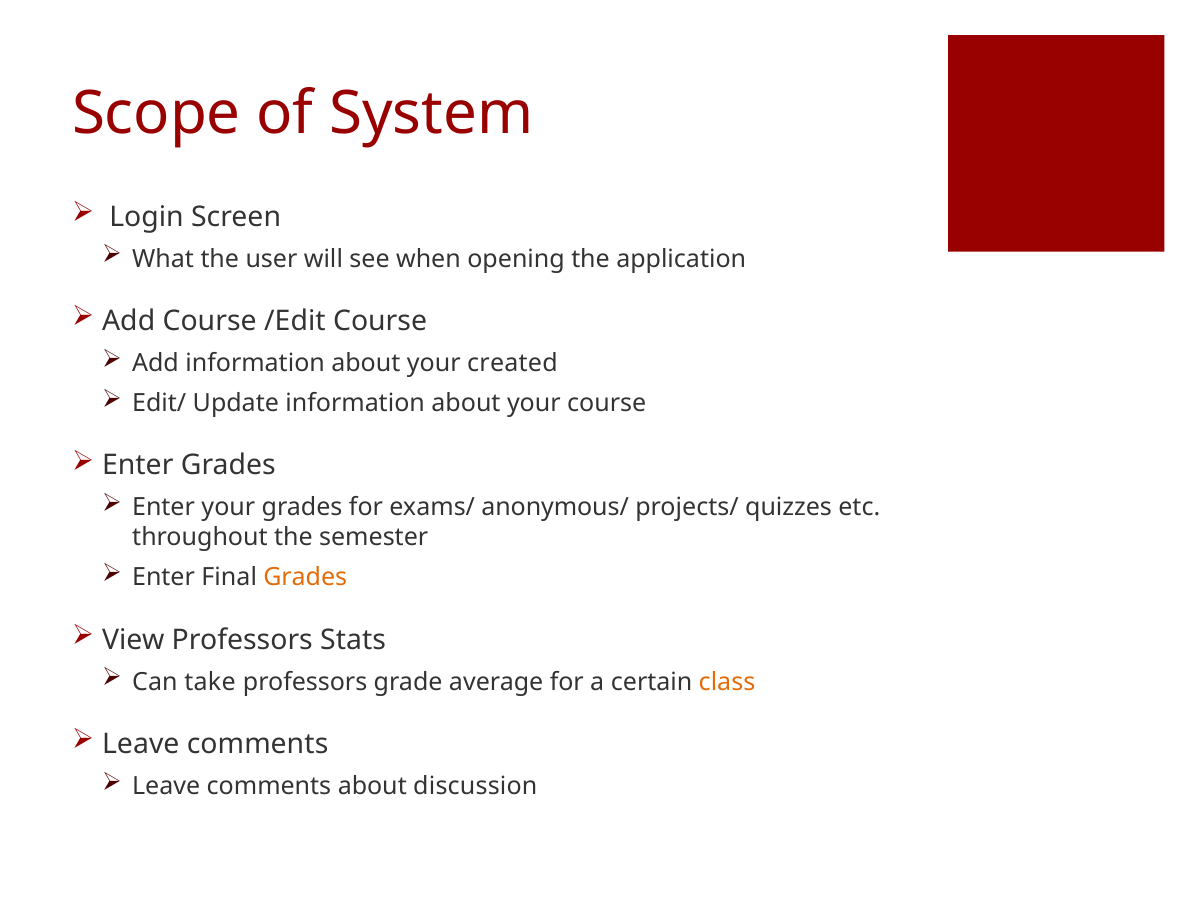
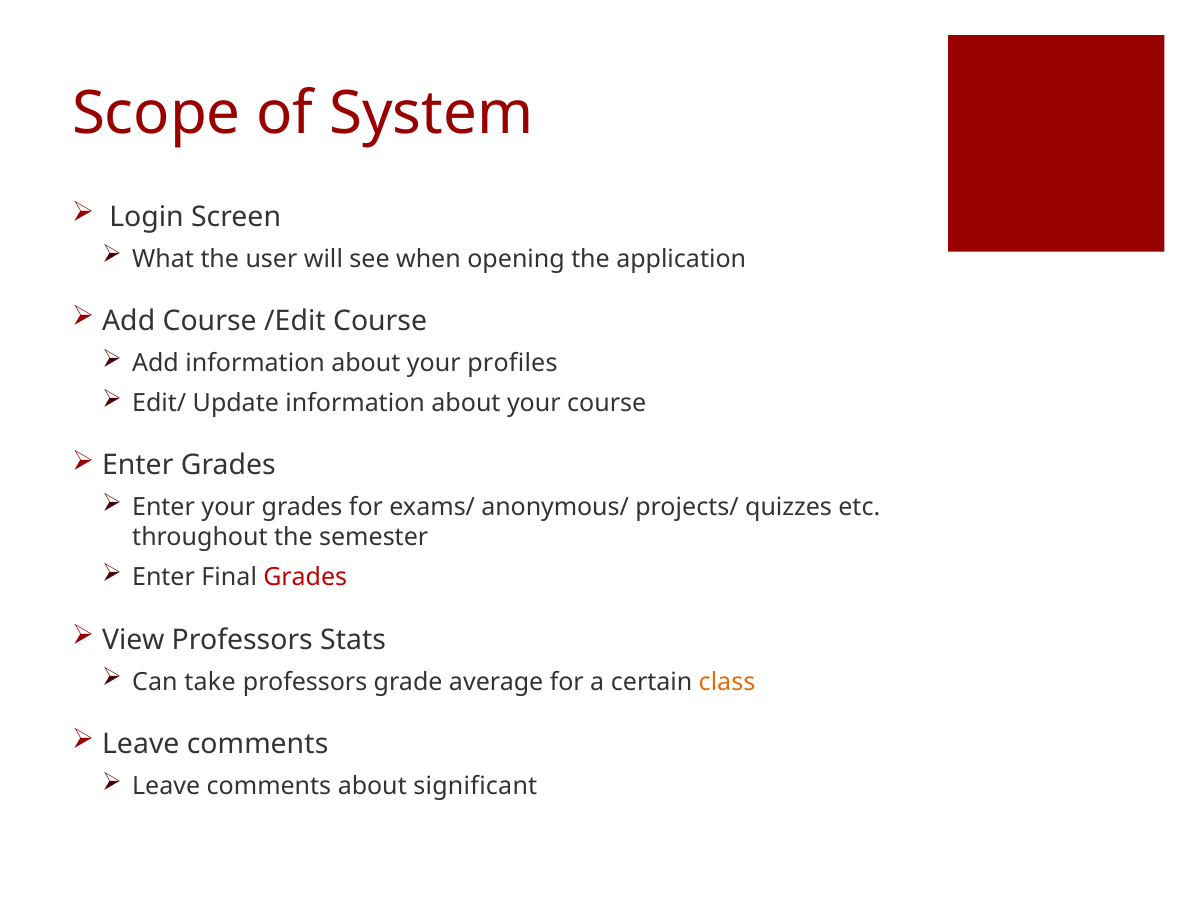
created: created -> profiles (512, 363)
Grades colour: orange -> red (305, 577)
discussion: discussion -> significant (475, 786)
